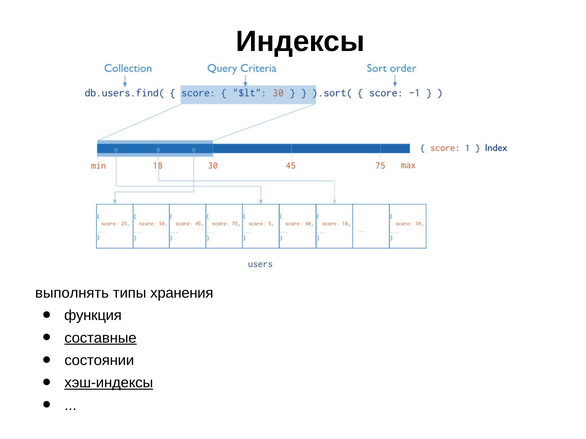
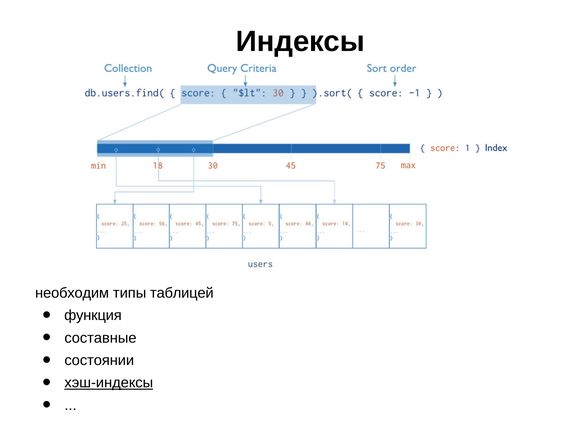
выполнять: выполнять -> необходим (72, 293)
хранения: хранения -> таблицей (182, 293)
составные underline: present -> none (100, 338)
